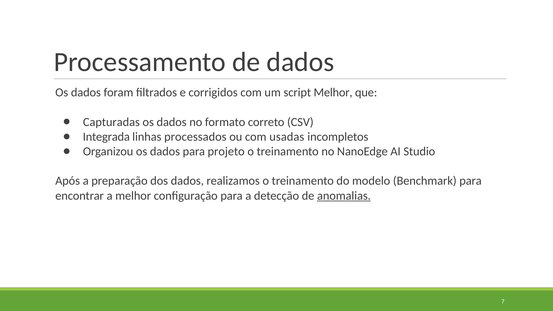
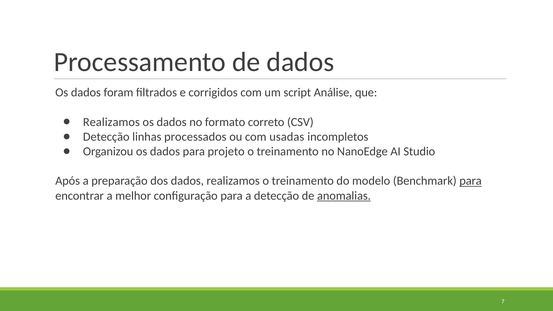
script Melhor: Melhor -> Análise (333, 93)
Capturadas: Capturadas -> Realizamos (111, 122)
Integrada: Integrada -> Detecção (106, 137)
para underline: none -> present (471, 181)
